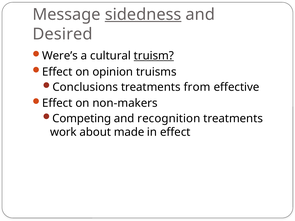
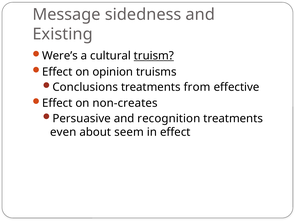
sidedness underline: present -> none (143, 14)
Desired: Desired -> Existing (63, 34)
non-makers: non-makers -> non-creates (125, 103)
Competing: Competing -> Persuasive (82, 119)
work: work -> even (63, 132)
made: made -> seem (129, 132)
